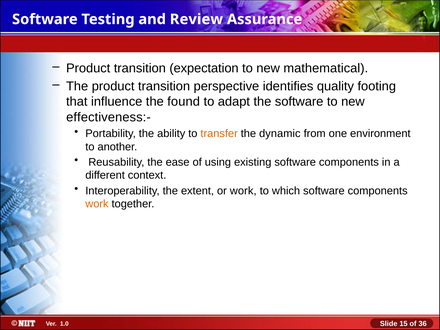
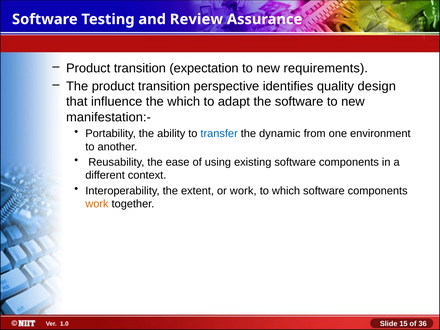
mathematical: mathematical -> requirements (326, 68)
footing: footing -> design (377, 86)
the found: found -> which (184, 102)
effectiveness:-: effectiveness:- -> manifestation:- (108, 117)
transfer colour: orange -> blue (219, 134)
